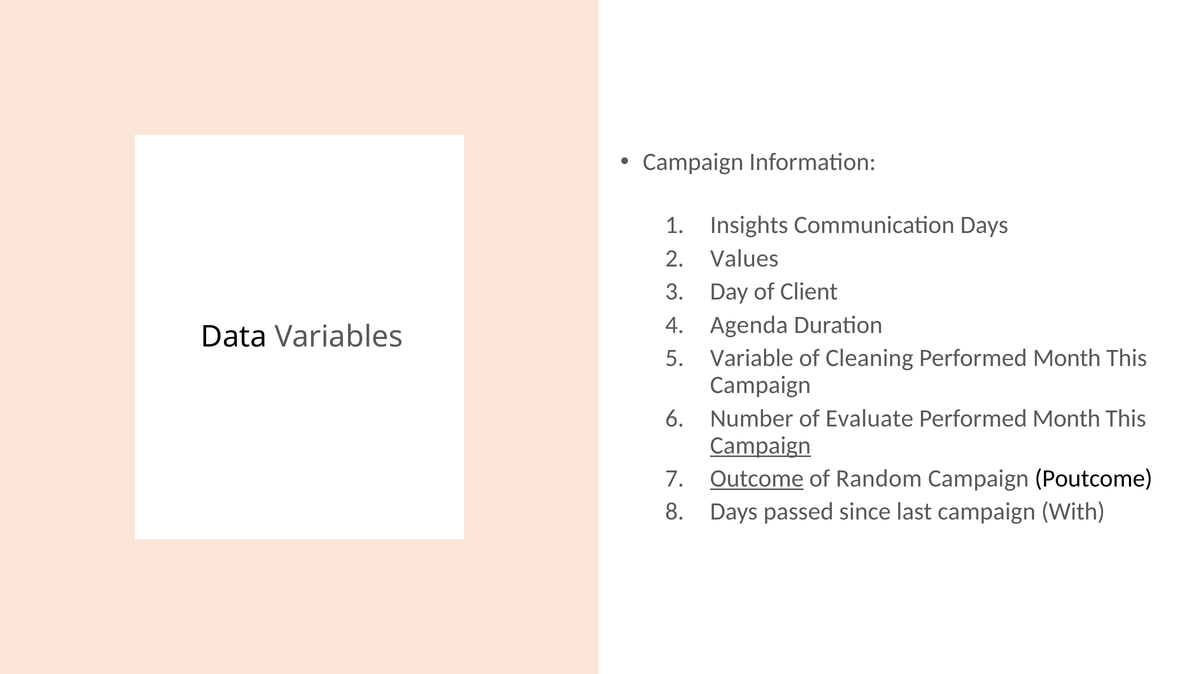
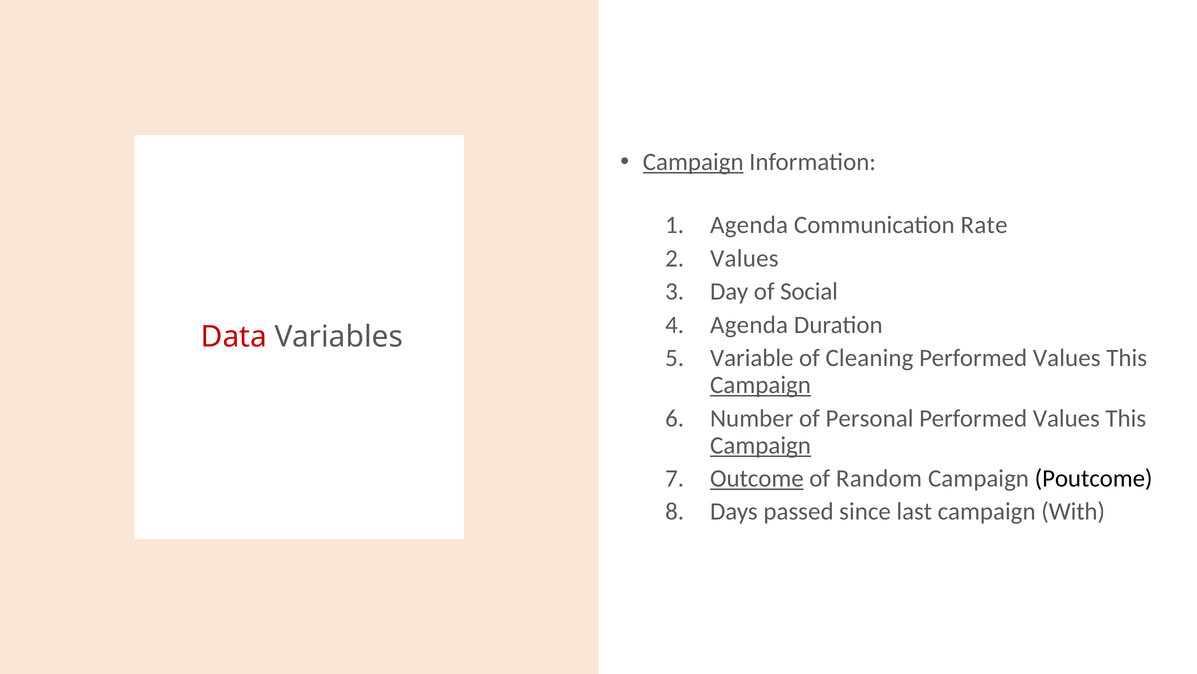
Campaign underline: none -> present (693, 162)
Insights: Insights -> Agenda (749, 225)
Communication Days: Days -> Rate (984, 225)
Client: Client -> Social (809, 291)
Data colour: black -> red (234, 336)
Month: Month -> Values (1067, 358)
Campaign underline: none -> present (761, 385)
Evaluate: Evaluate -> Personal (870, 418)
Month: Month -> Values (1066, 418)
